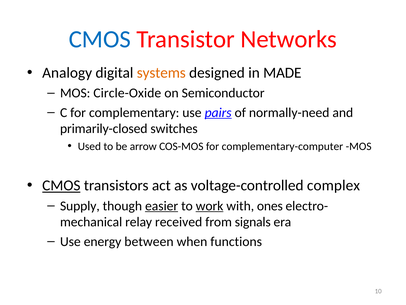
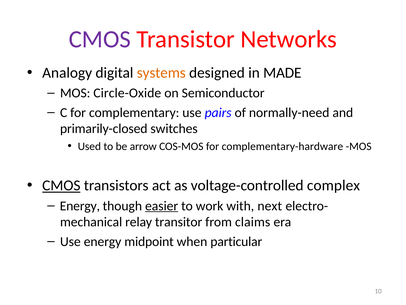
CMOS colour: blue -> purple (100, 39)
pairs underline: present -> none (218, 112)
complementary-computer: complementary-computer -> complementary-hardware (282, 146)
Supply: Supply -> Energy (80, 206)
work underline: present -> none (210, 206)
ones: ones -> next (270, 206)
received: received -> transitor (179, 222)
signals: signals -> claims (253, 222)
between: between -> midpoint (149, 241)
functions: functions -> particular (236, 241)
